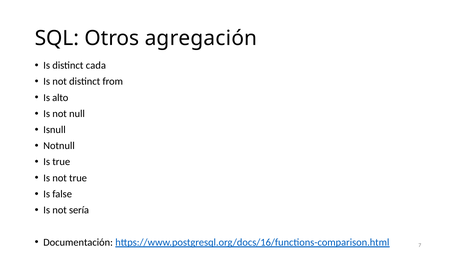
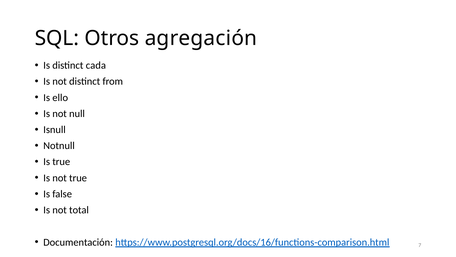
alto: alto -> ello (60, 97)
sería: sería -> total (79, 210)
